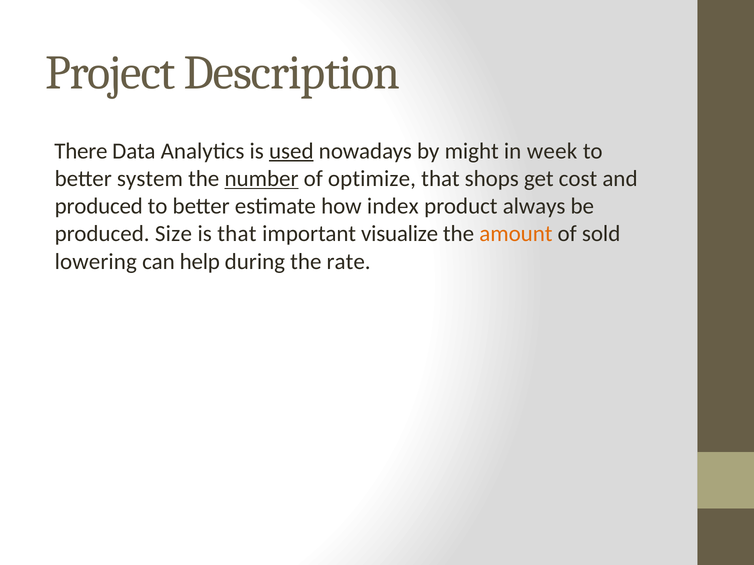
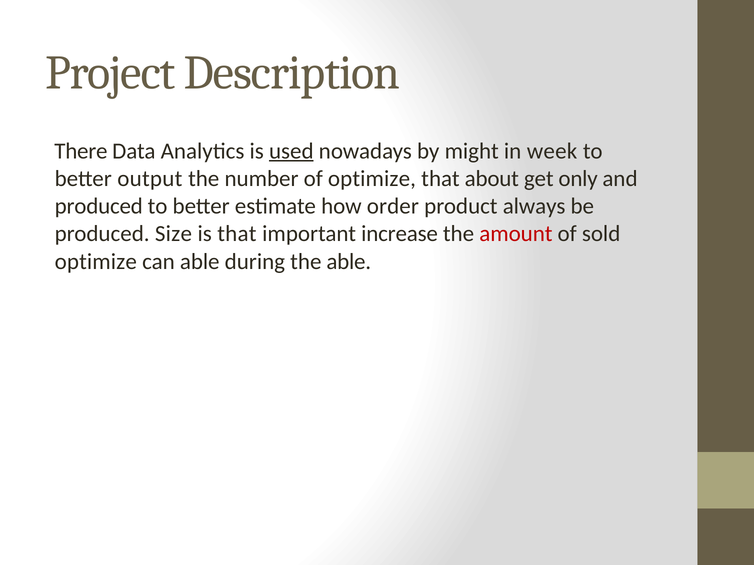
system: system -> output (150, 179)
number underline: present -> none (262, 179)
shops: shops -> about (492, 179)
cost: cost -> only (578, 179)
index: index -> order (393, 206)
visualize: visualize -> increase (400, 234)
amount colour: orange -> red (516, 234)
lowering: lowering -> optimize (96, 262)
can help: help -> able (200, 262)
the rate: rate -> able (349, 262)
